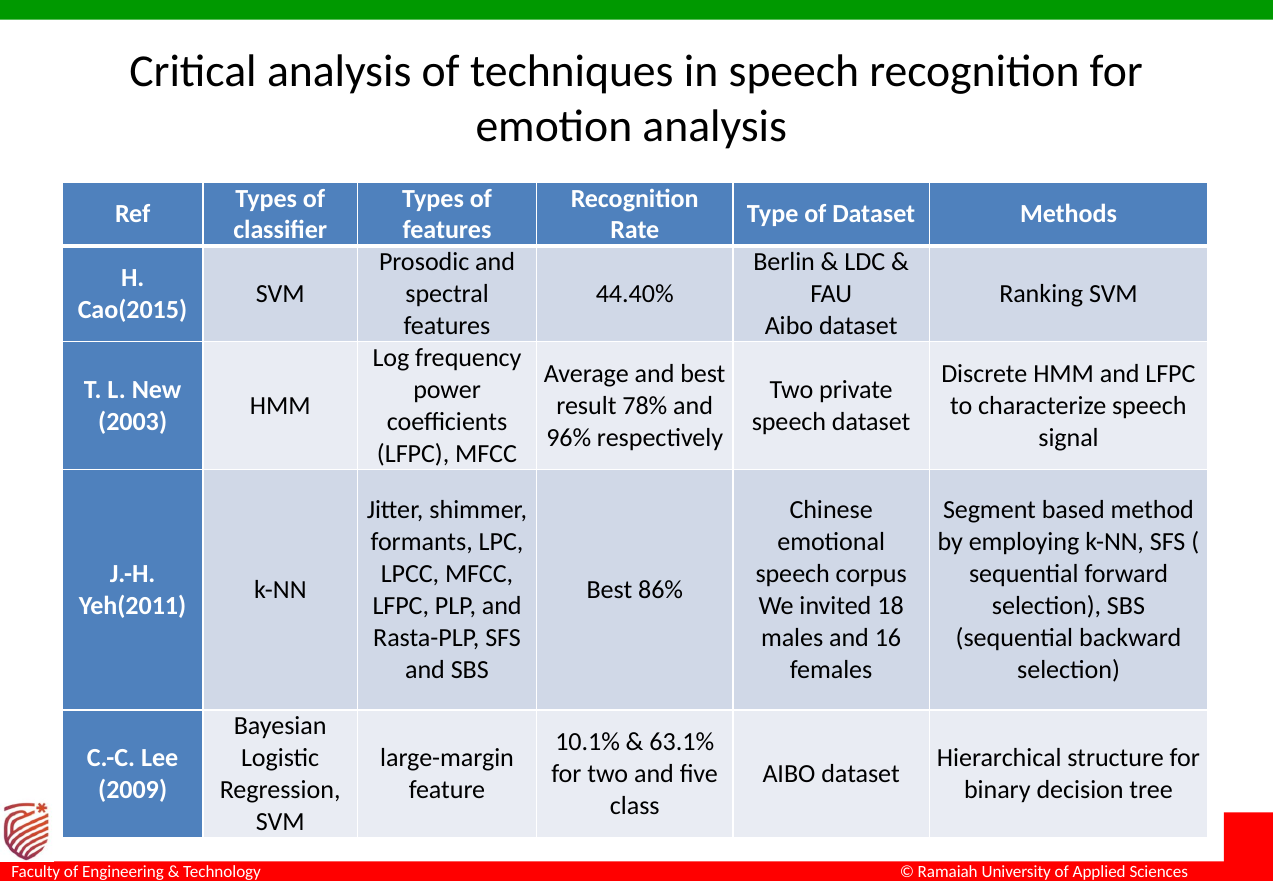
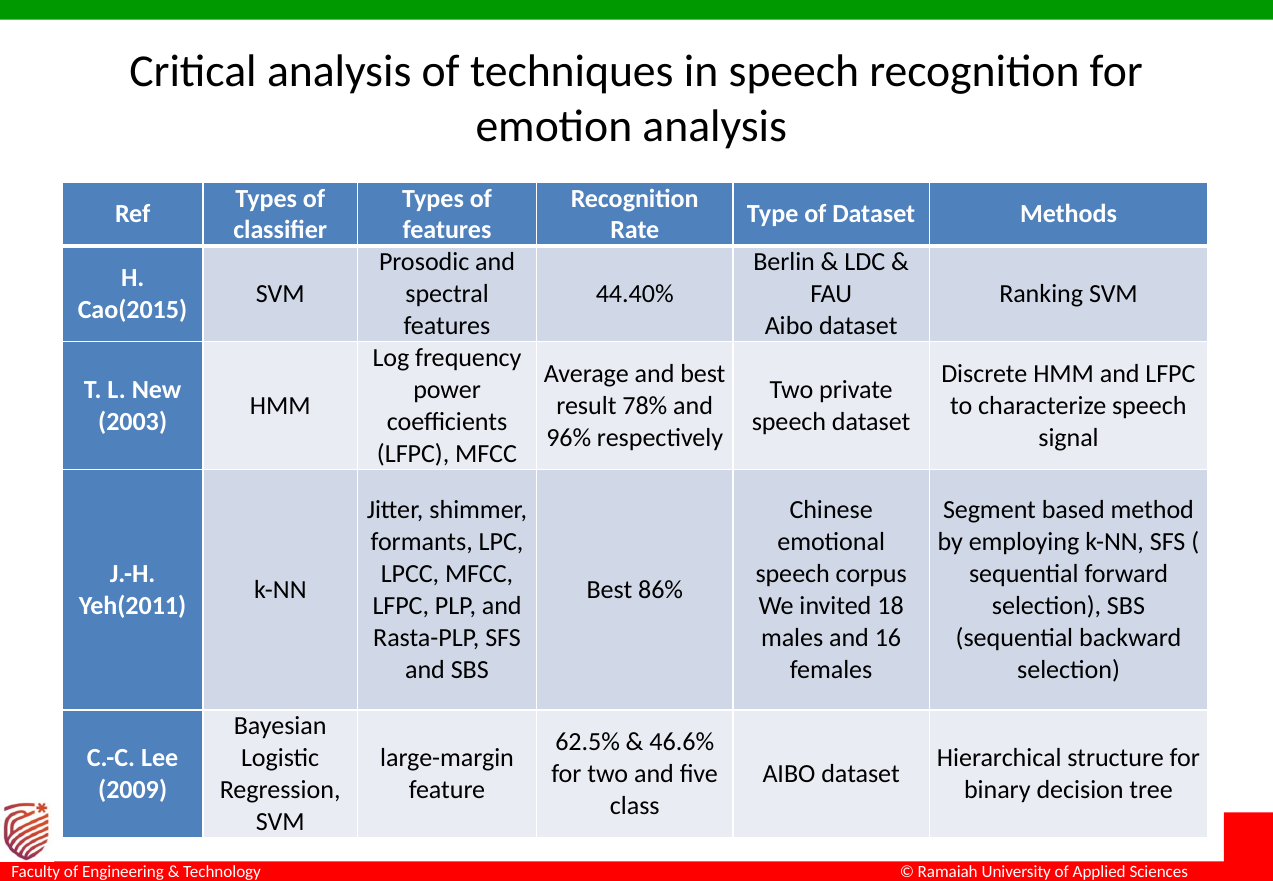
10.1%: 10.1% -> 62.5% (588, 743)
63.1%: 63.1% -> 46.6% (682, 743)
